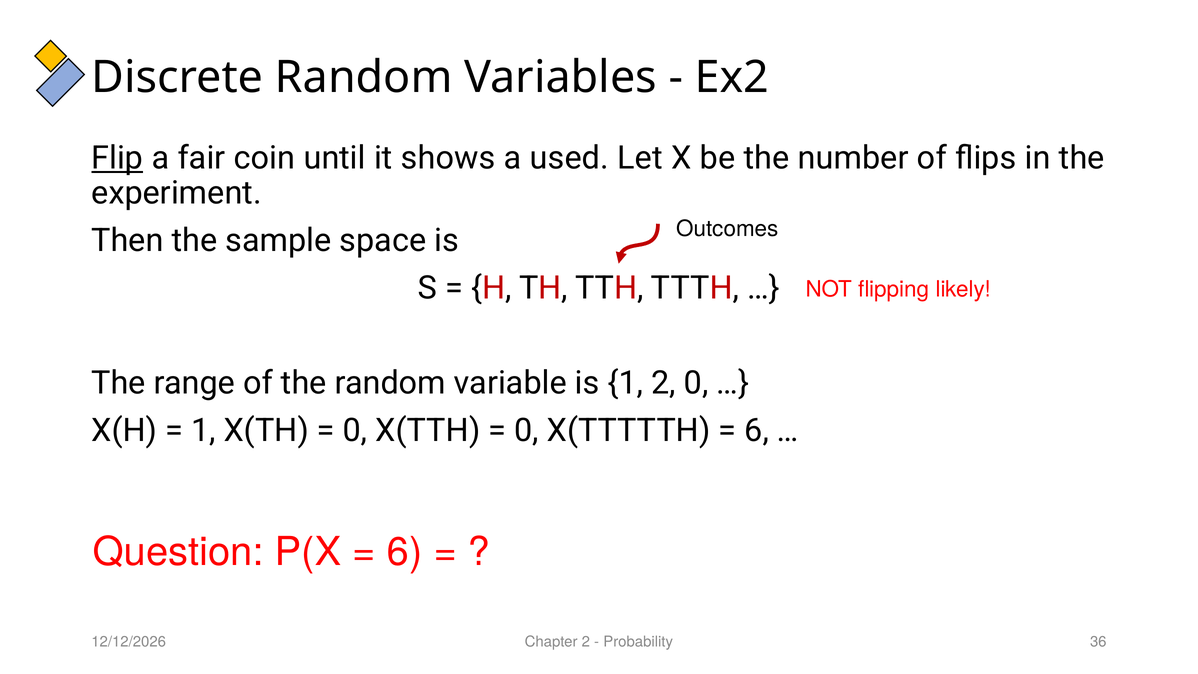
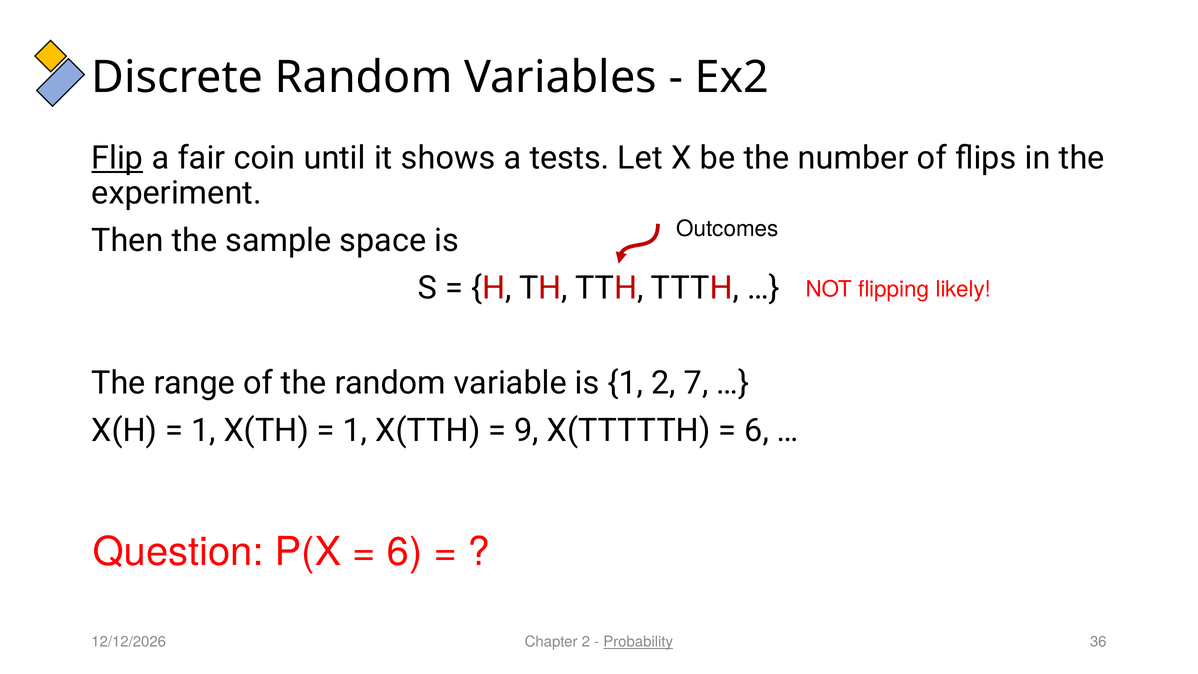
used: used -> tests (569, 158)
2 0: 0 -> 7 (696, 383)
0: 0 -> 1 (355, 431)
0: 0 -> 9 (526, 431)
Probability underline: none -> present (638, 642)
